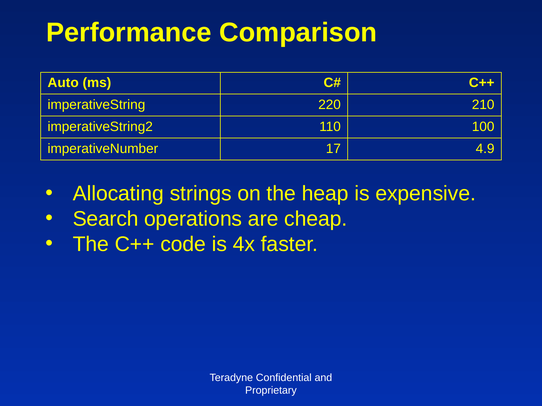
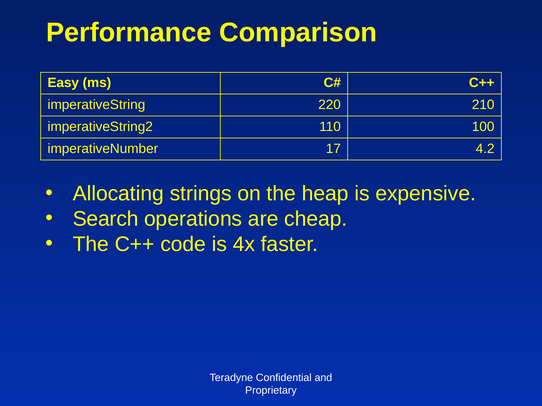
Auto: Auto -> Easy (63, 83)
4.9: 4.9 -> 4.2 (485, 149)
